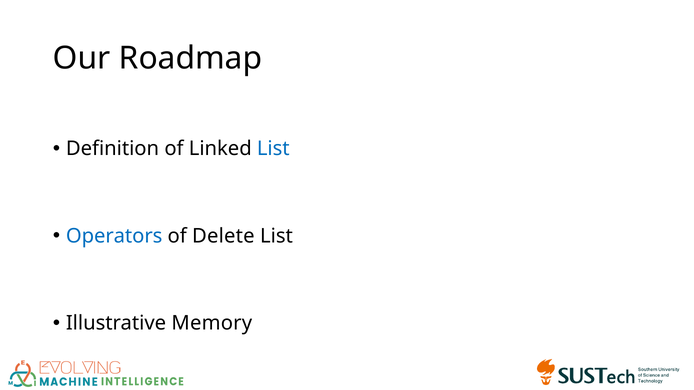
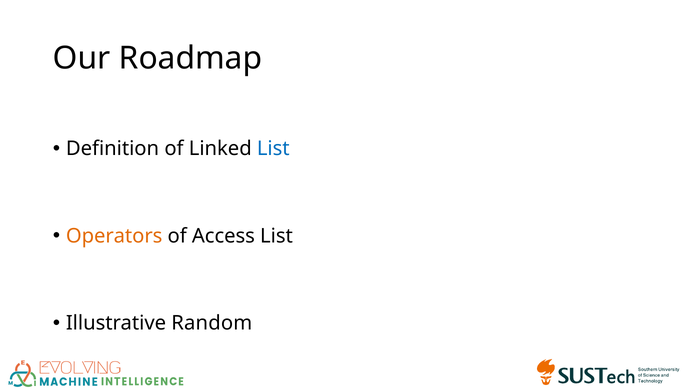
Operators colour: blue -> orange (114, 236)
Delete: Delete -> Access (223, 236)
Memory: Memory -> Random (212, 323)
